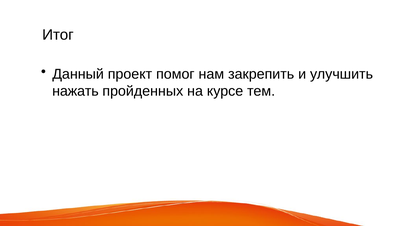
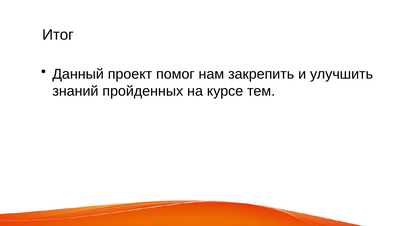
нажать: нажать -> знаний (75, 92)
